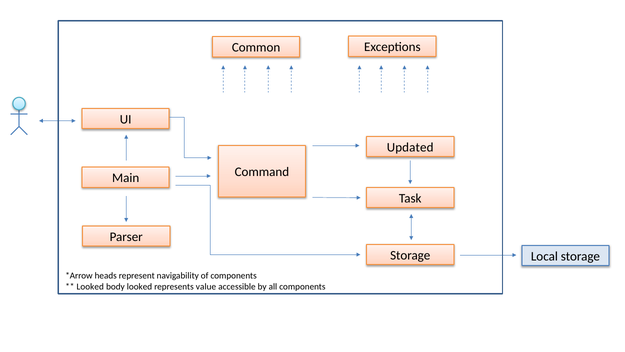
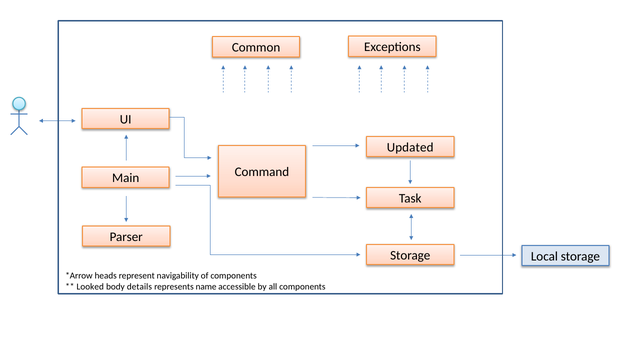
body looked: looked -> details (139, 286)
value: value -> name (206, 286)
